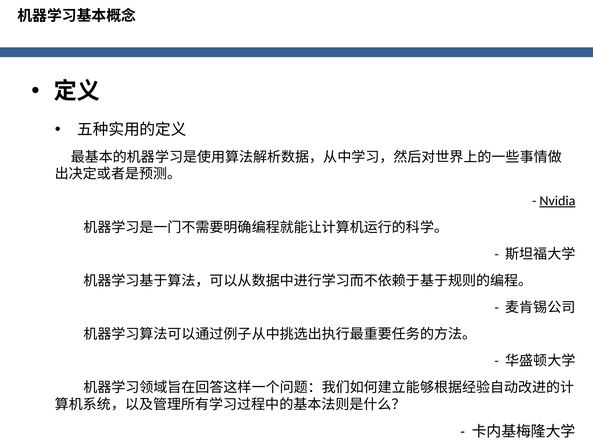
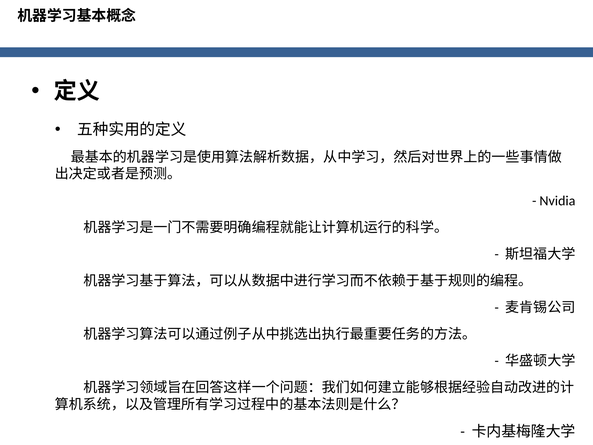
Nvidia underline: present -> none (557, 201)
